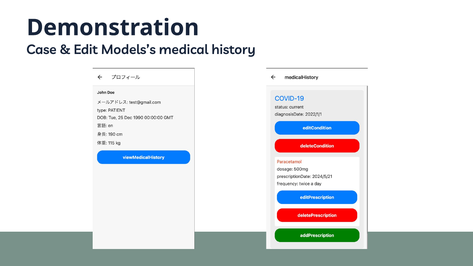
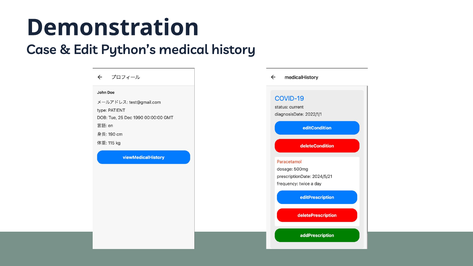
Models’s: Models’s -> Python’s (128, 50)
